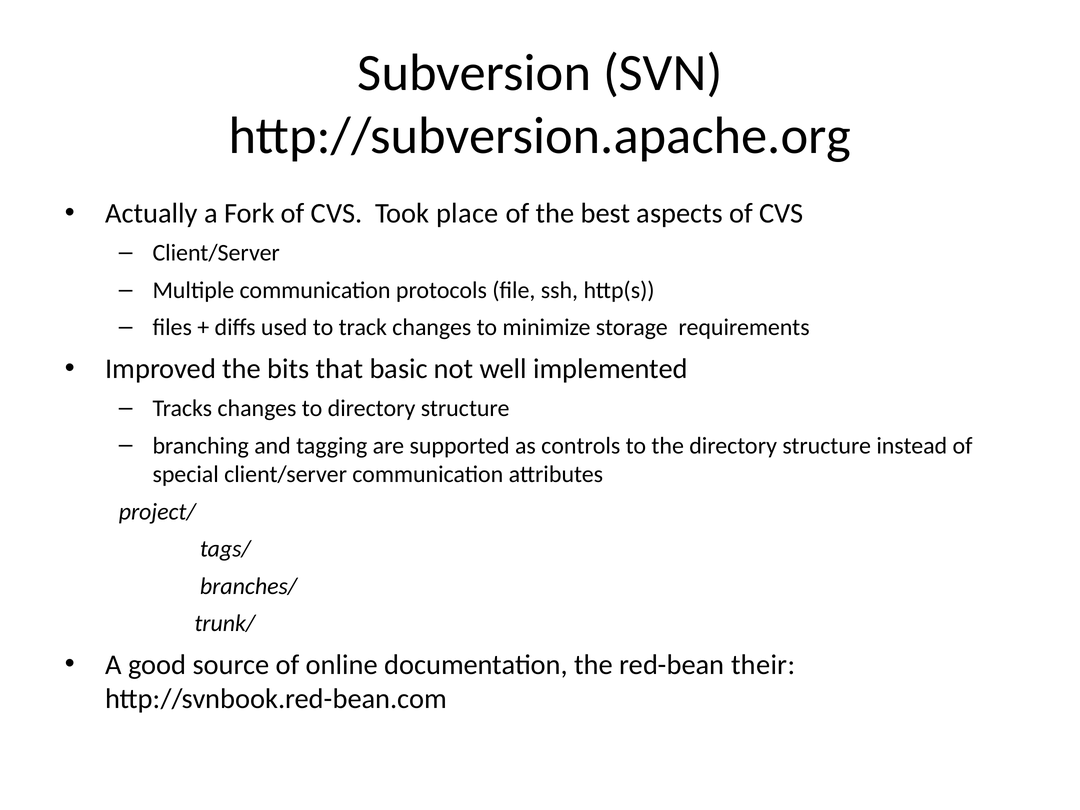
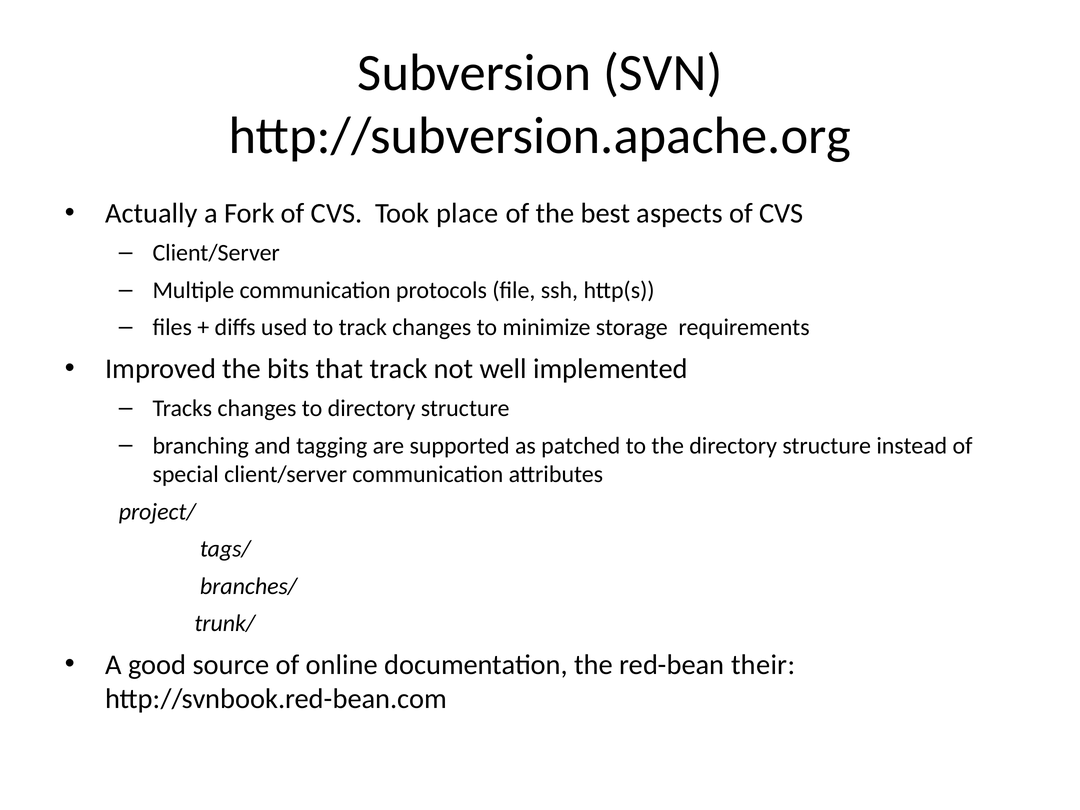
that basic: basic -> track (399, 369)
controls: controls -> patched (581, 446)
